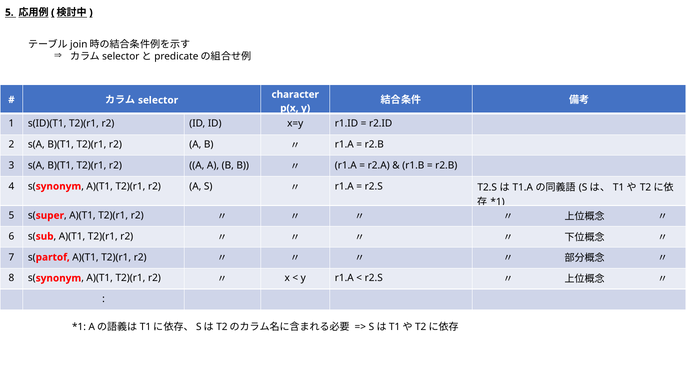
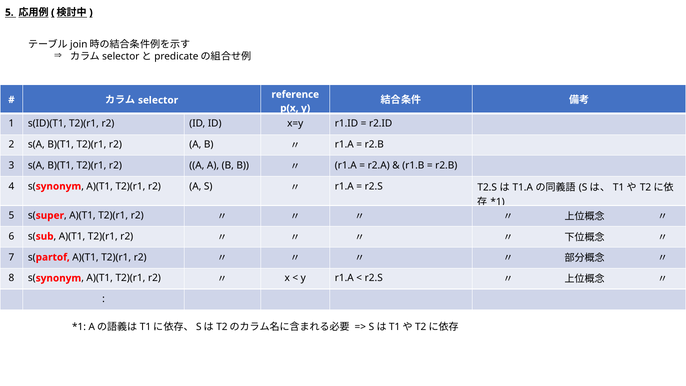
character: character -> reference (295, 94)
